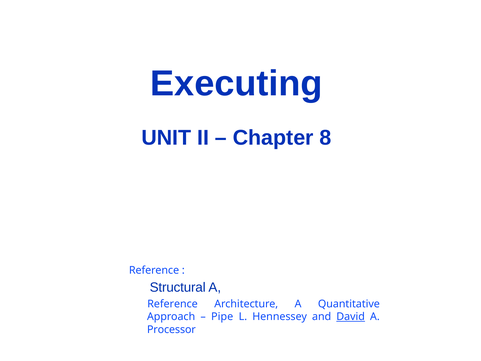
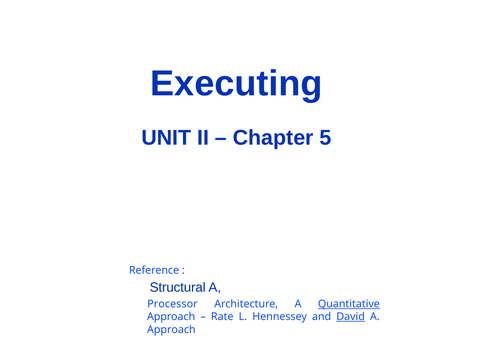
8: 8 -> 5 (325, 138)
Reference: Reference -> Processor (172, 304)
Quantitative underline: none -> present (349, 304)
Pipe: Pipe -> Rate (222, 317)
Processor: Processor -> Approach (171, 329)
